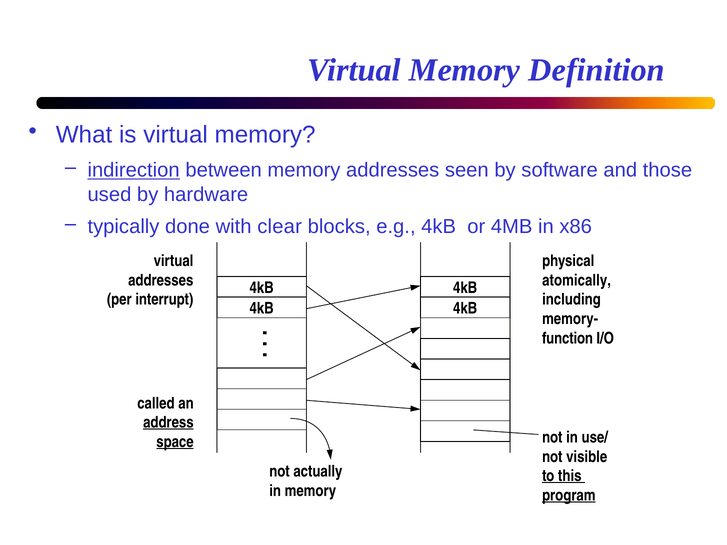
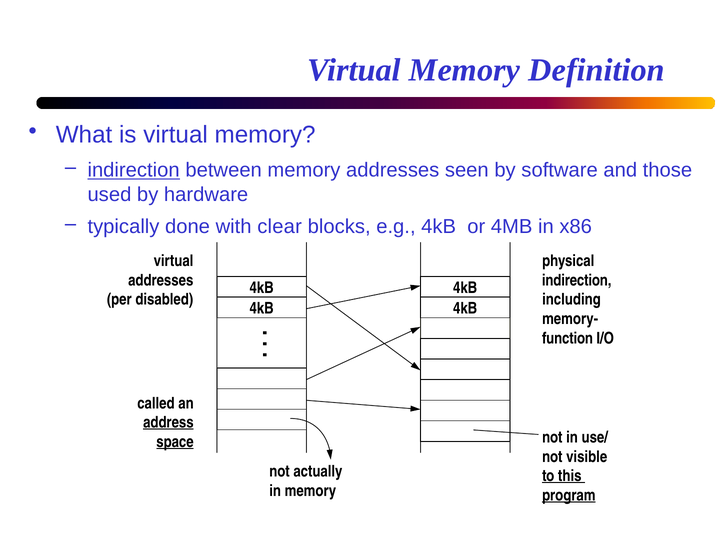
atomically: atomically -> indirection (577, 280)
interrupt: interrupt -> disabled (164, 300)
